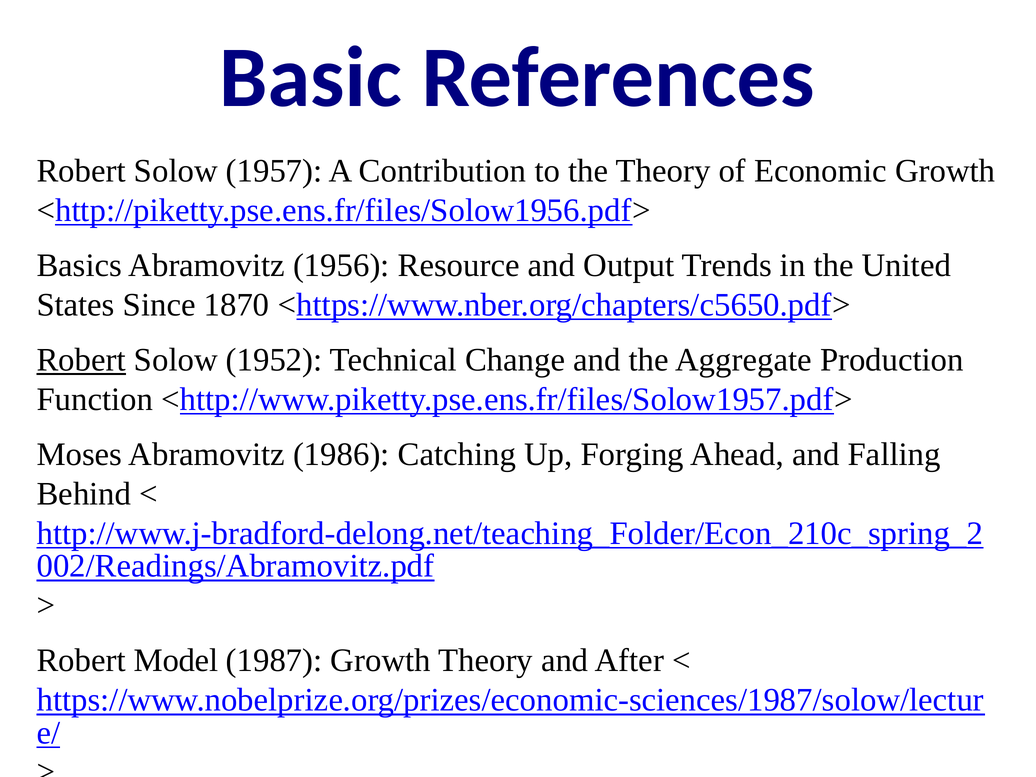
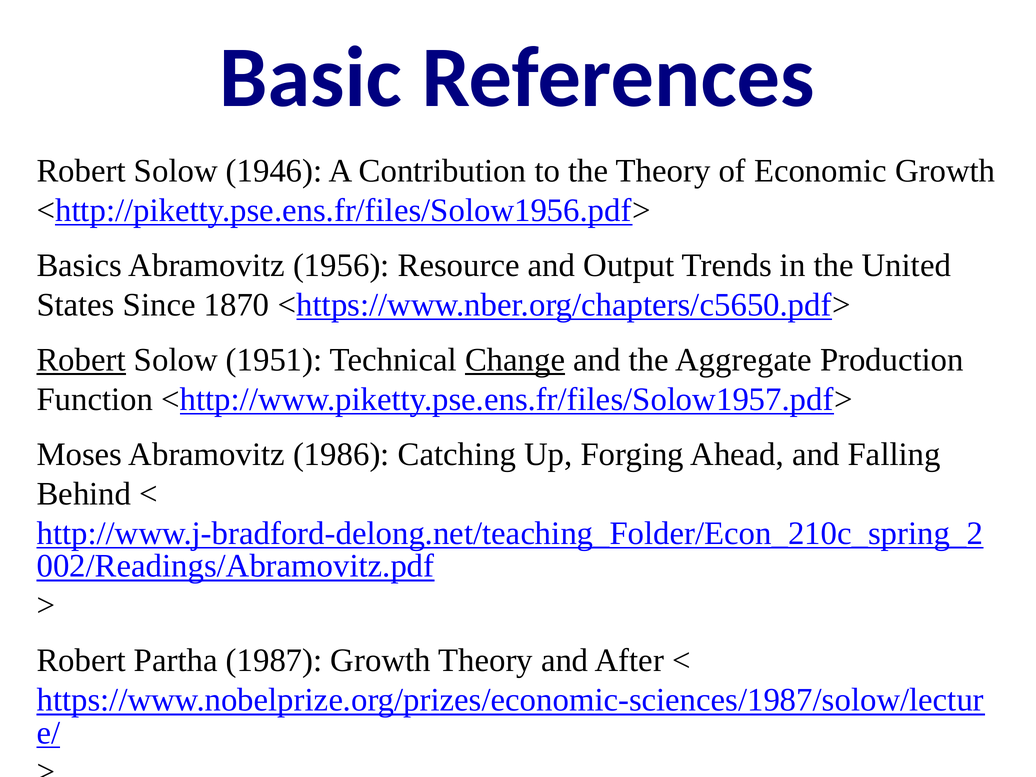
1957: 1957 -> 1946 (274, 171)
1952: 1952 -> 1951 (274, 360)
Change underline: none -> present (515, 360)
Model: Model -> Partha (176, 661)
